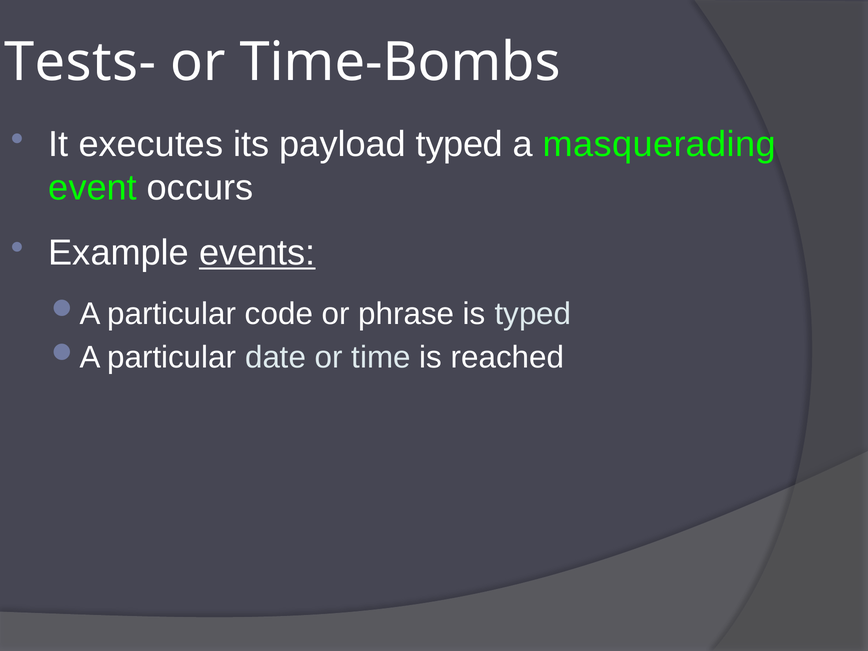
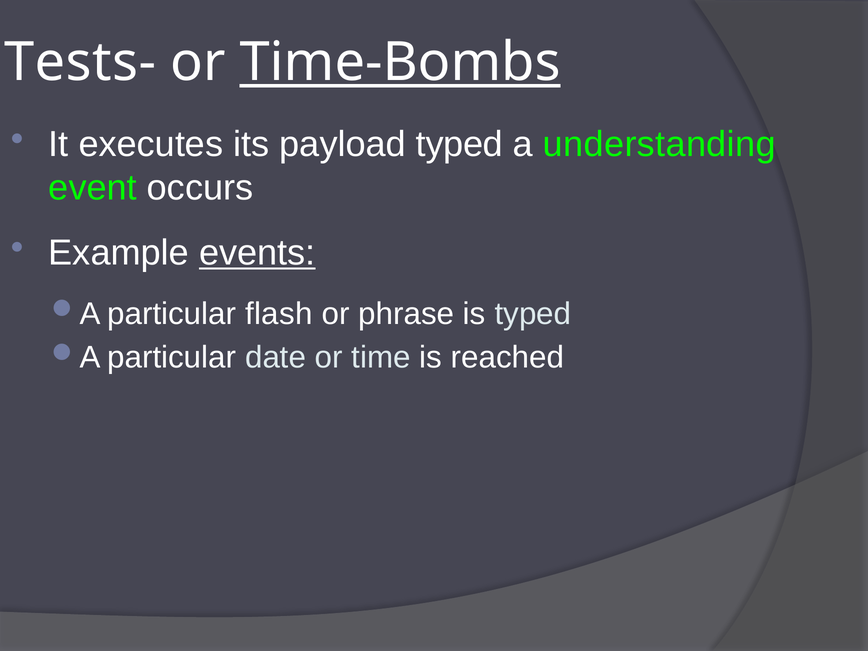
Time-Bombs underline: none -> present (400, 62)
masquerading: masquerading -> understanding (659, 144)
code: code -> flash (279, 314)
